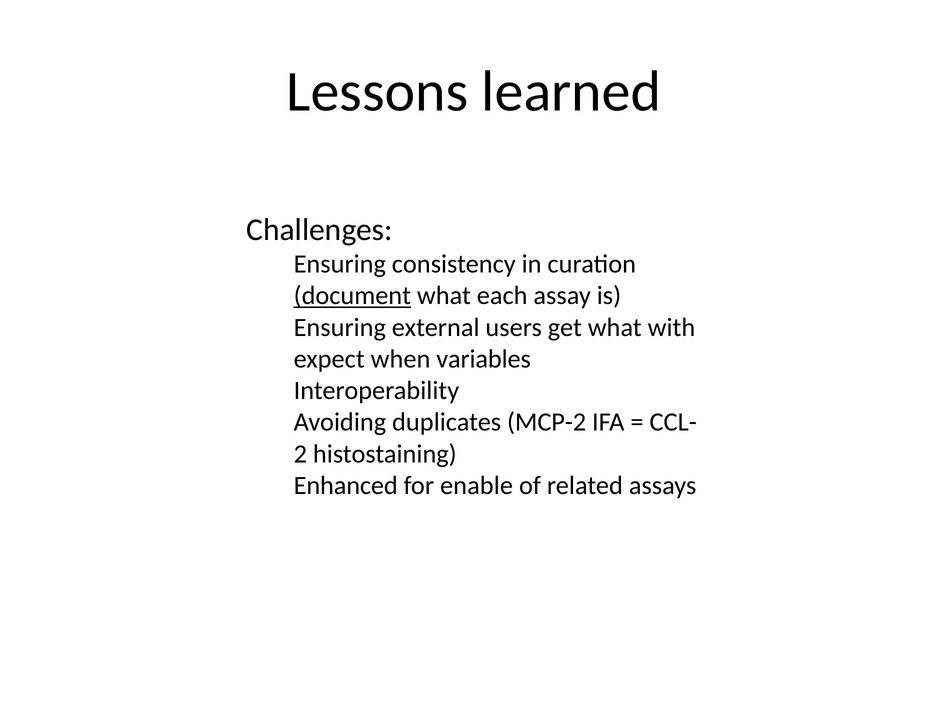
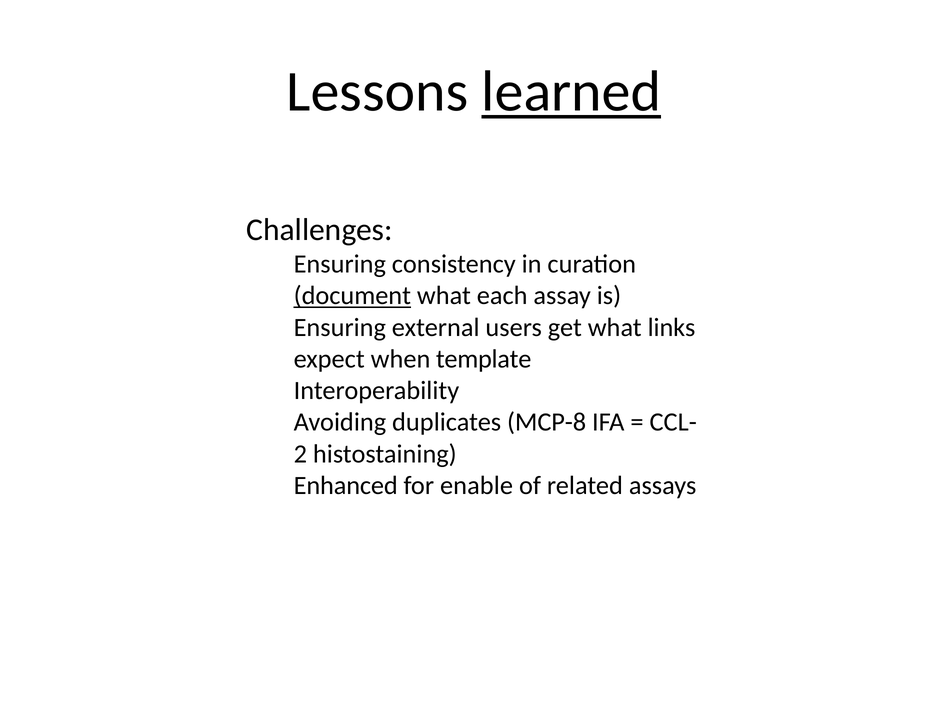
learned underline: none -> present (571, 92)
with: with -> links (672, 327)
variables: variables -> template (484, 359)
MCP-2: MCP-2 -> MCP-8 (547, 422)
